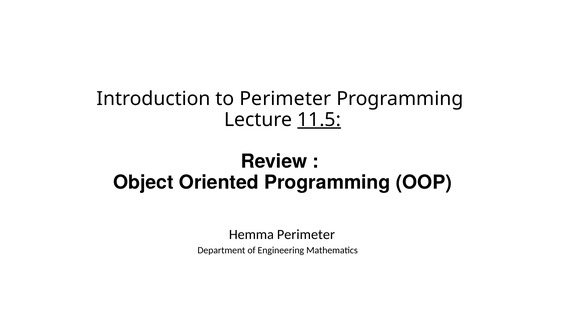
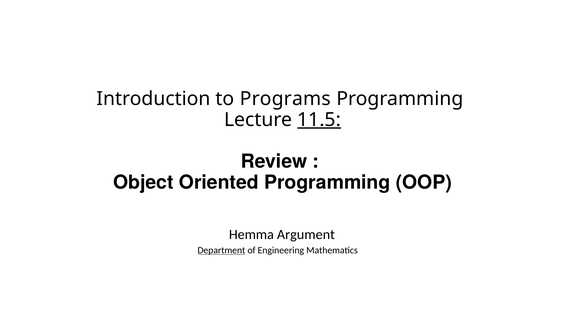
to Perimeter: Perimeter -> Programs (285, 99)
Hemma Perimeter: Perimeter -> Argument (306, 235)
Department underline: none -> present (221, 251)
